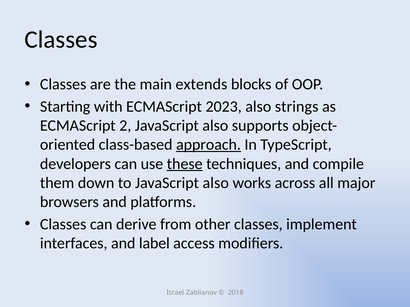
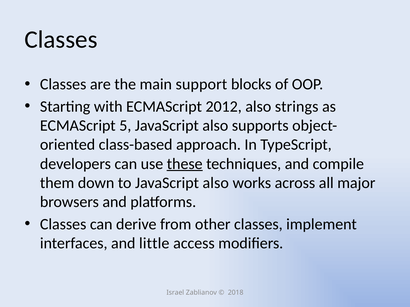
extends: extends -> support (201, 84)
2023: 2023 -> 2012 (224, 107)
2: 2 -> 5 (125, 126)
approach underline: present -> none (208, 145)
label: label -> little (154, 244)
